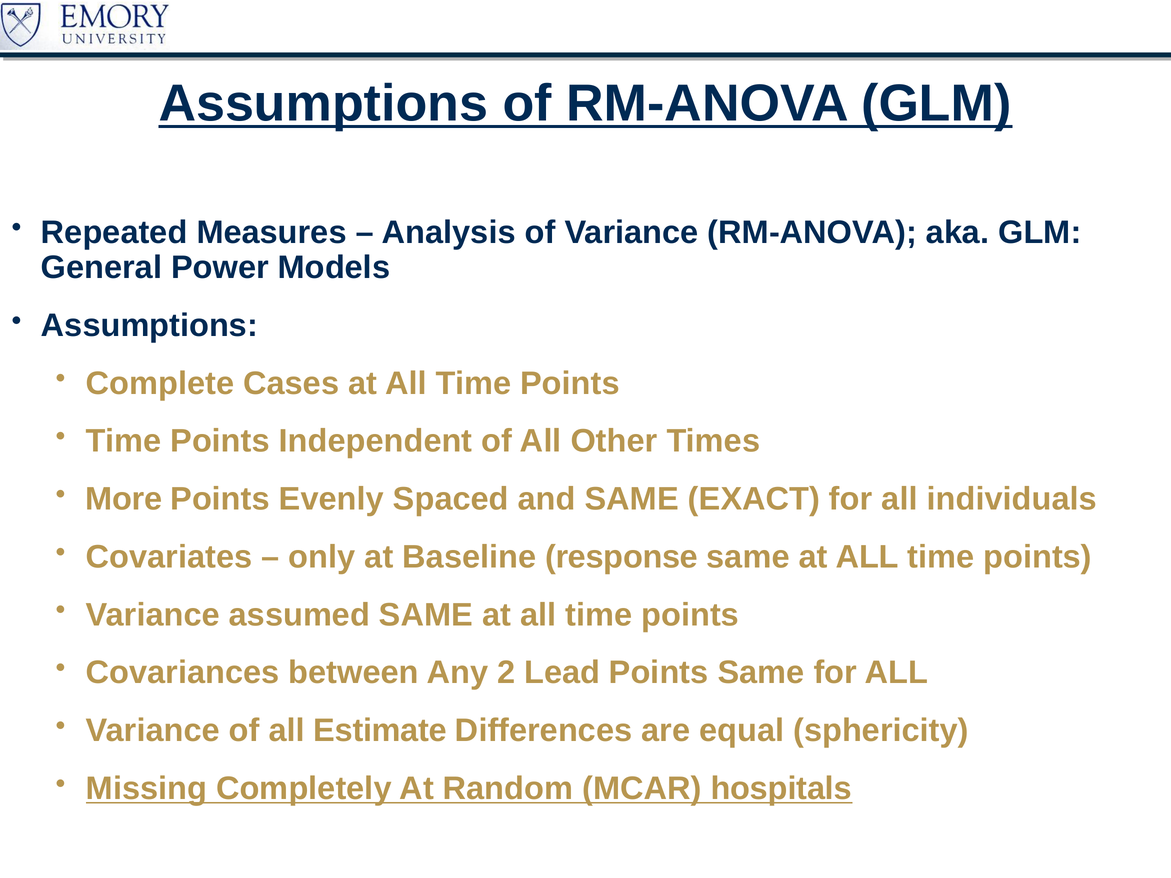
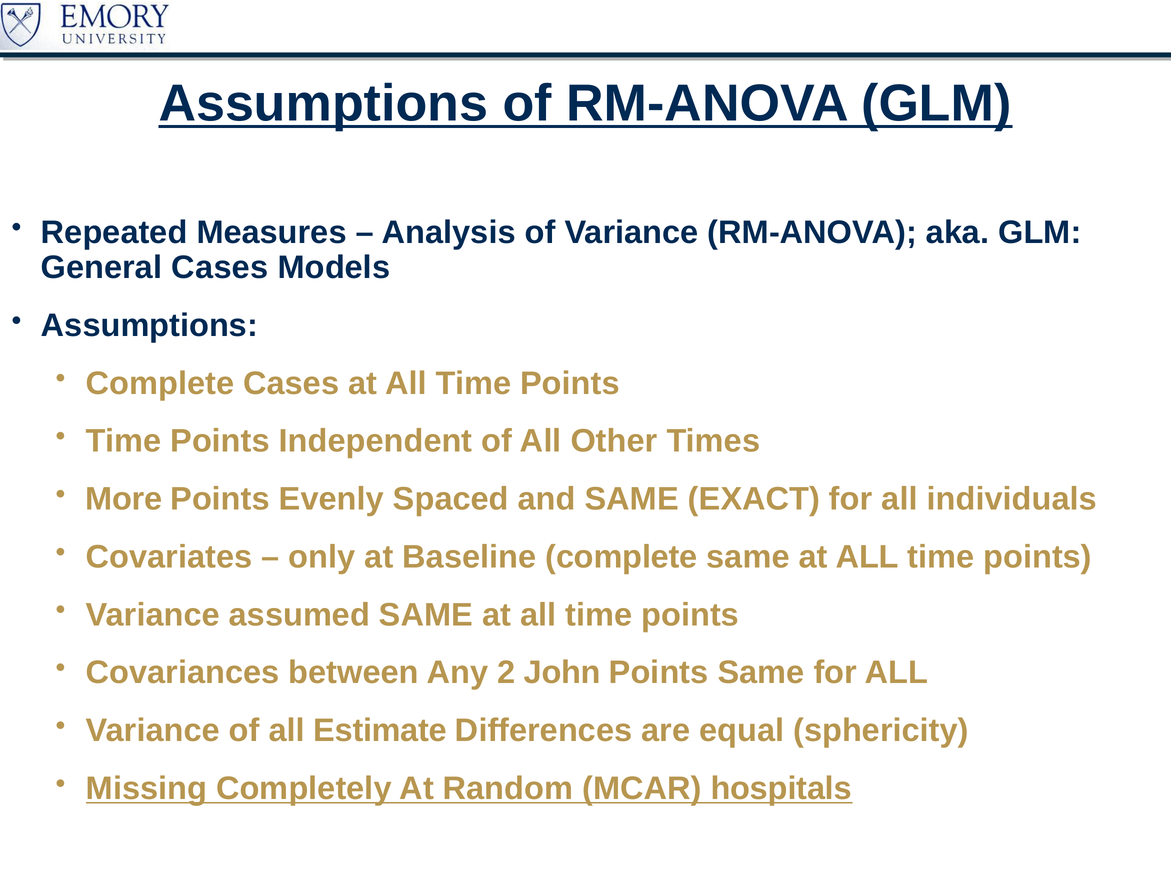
General Power: Power -> Cases (220, 268)
Baseline response: response -> complete (621, 557)
Lead: Lead -> John (562, 673)
